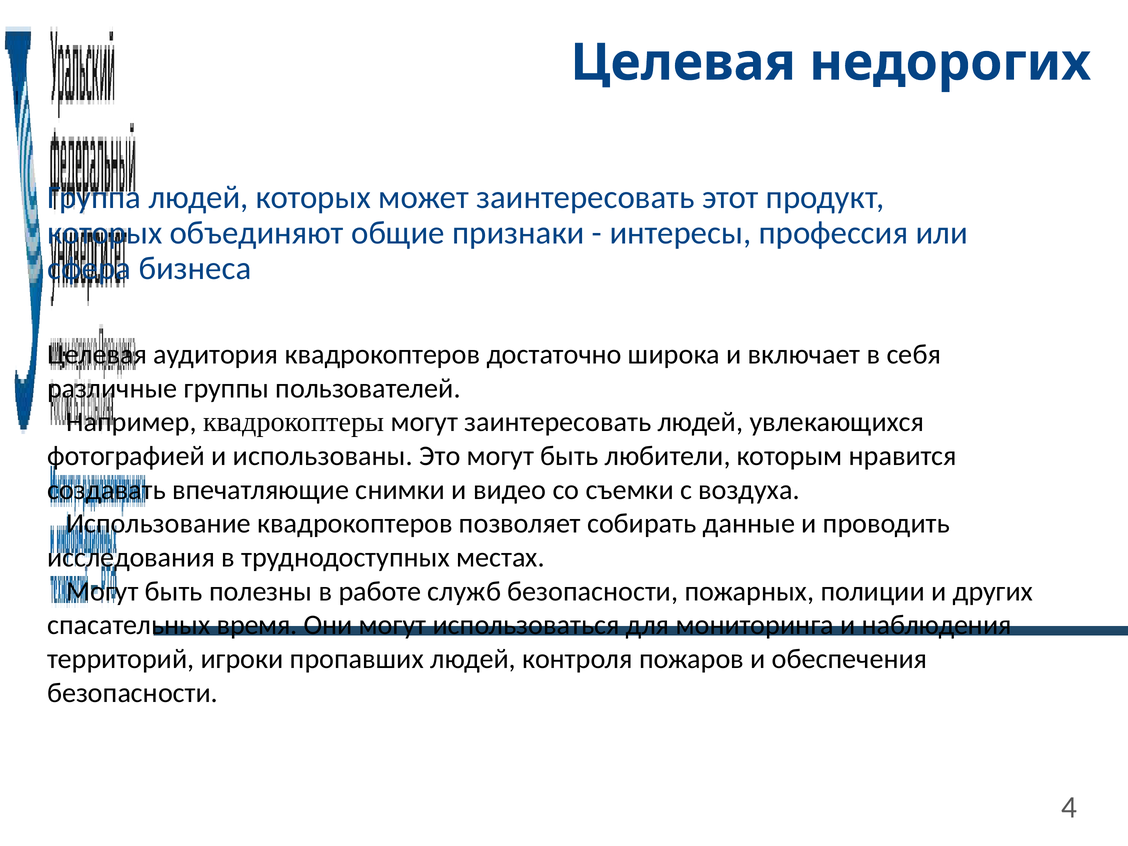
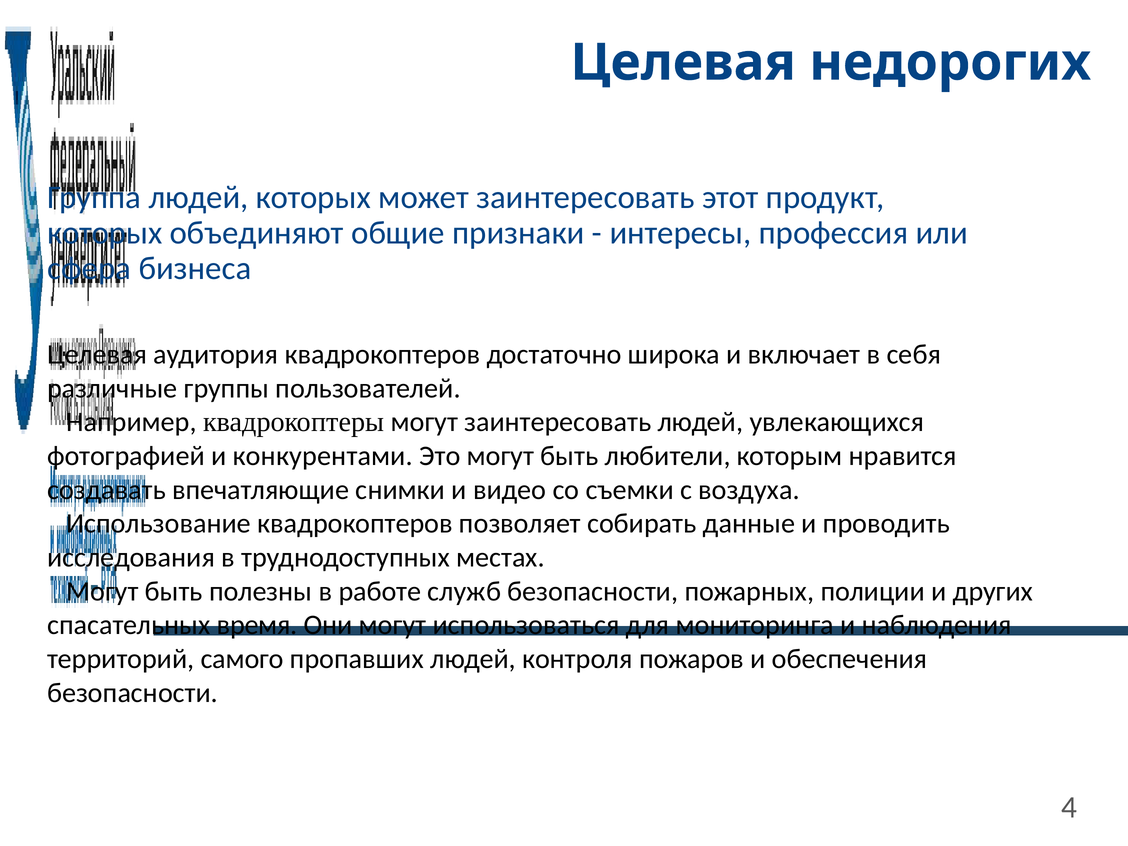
использованы: использованы -> конкурентами (323, 456)
игроки: игроки -> самого (242, 659)
